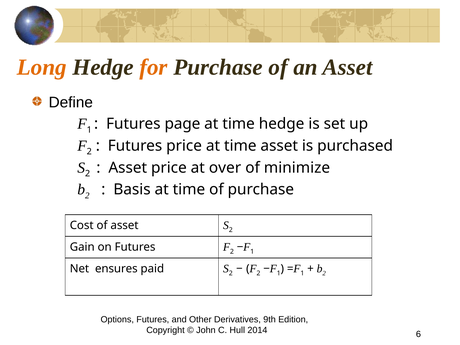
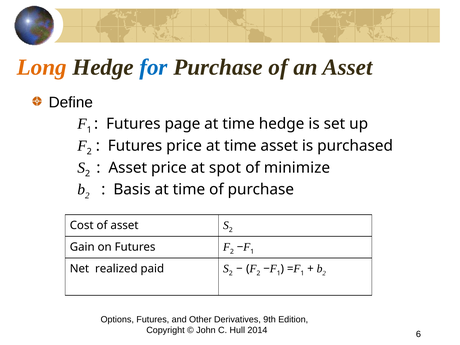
for colour: orange -> blue (154, 67)
over: over -> spot (225, 168)
ensures: ensures -> realized (116, 269)
